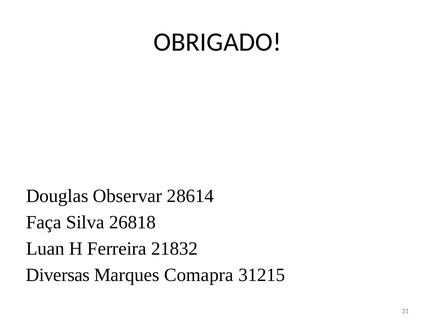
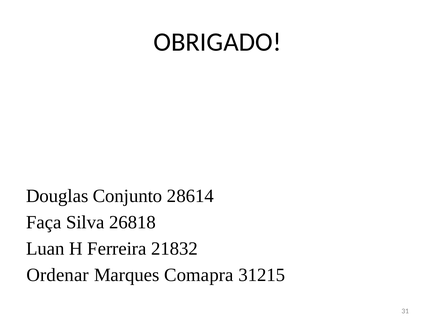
Observar: Observar -> Conjunto (128, 196)
Diversas: Diversas -> Ordenar (58, 275)
